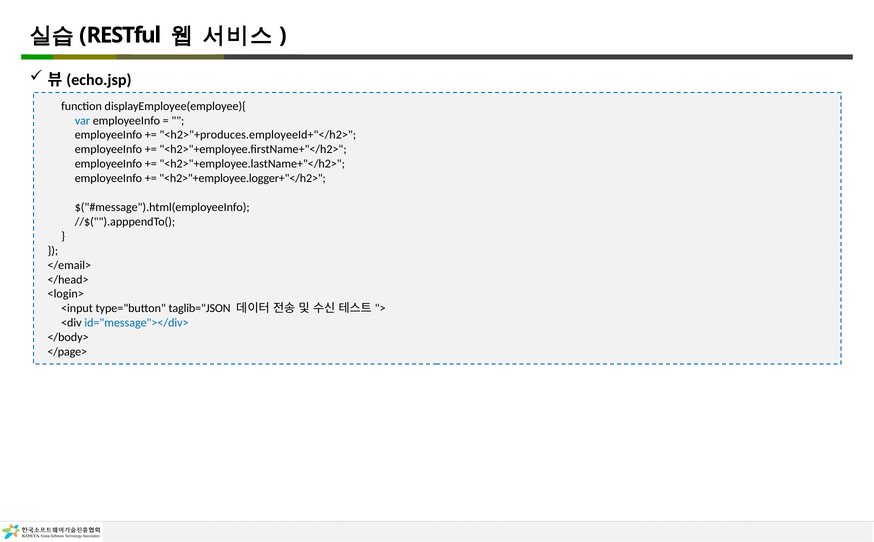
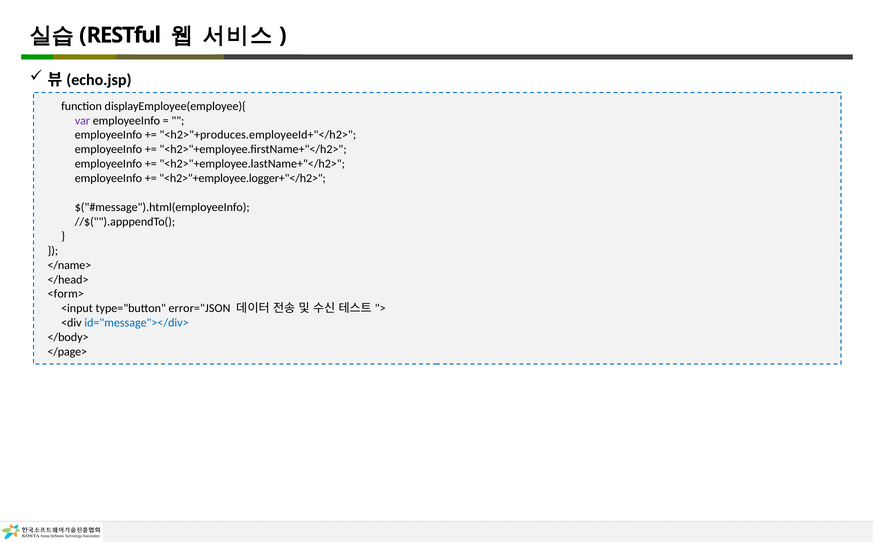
var colour: blue -> purple (82, 121)
</email>: </email> -> </name> (69, 265)
<login>: <login> -> <form> (66, 294)
taglib="JSON: taglib="JSON -> error="JSON (199, 309)
